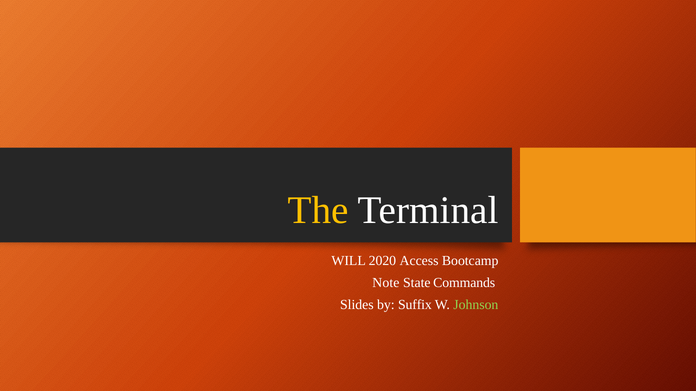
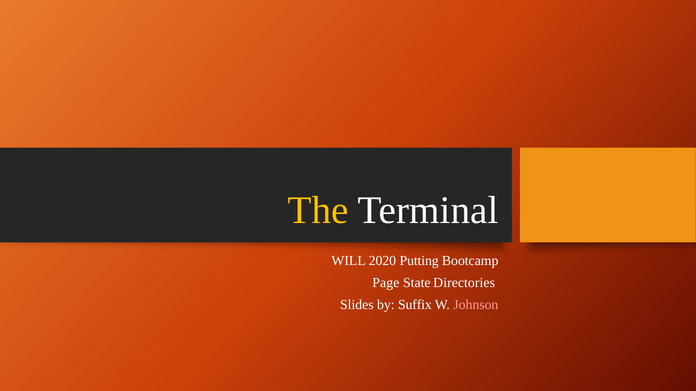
Access: Access -> Putting (419, 261)
Note: Note -> Page (386, 283)
Commands: Commands -> Directories (464, 283)
Johnson colour: light green -> pink (476, 305)
